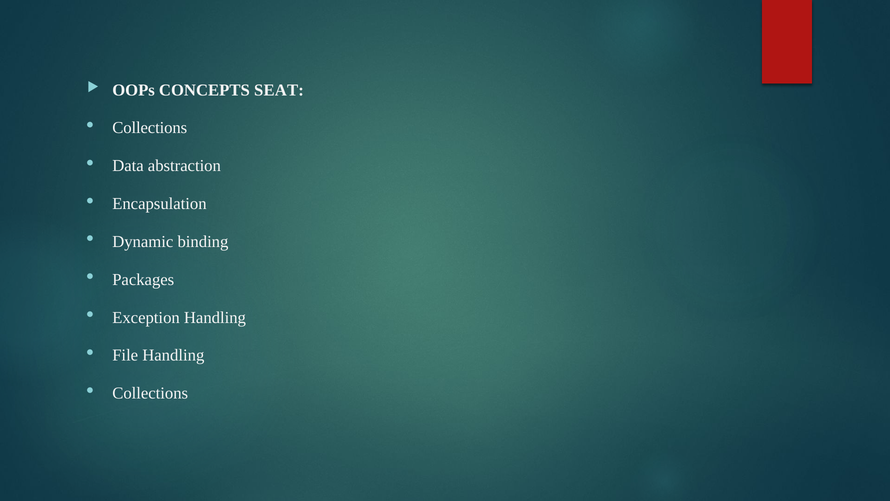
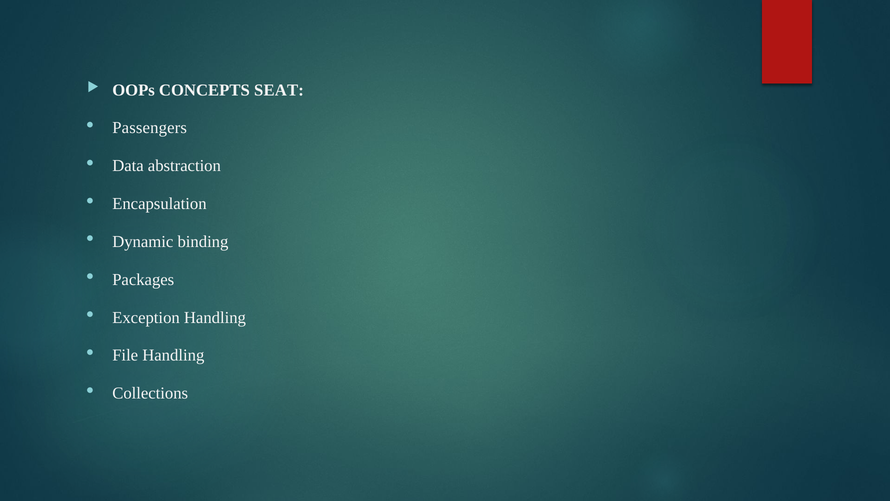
Collections: Collections -> Passengers (150, 128)
